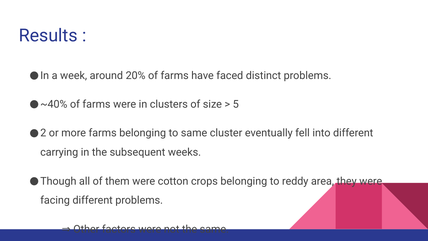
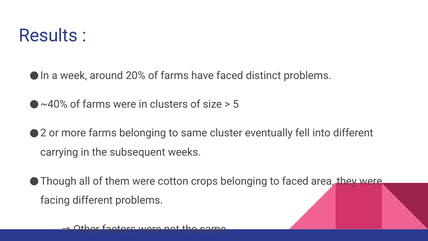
to reddy: reddy -> faced (295, 181)
